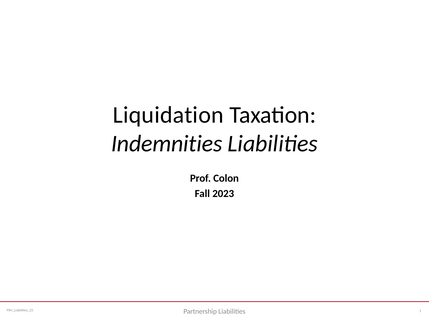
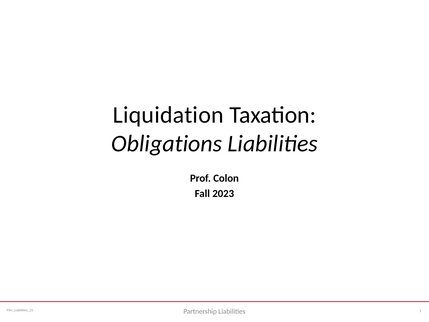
Indemnities: Indemnities -> Obligations (167, 143)
